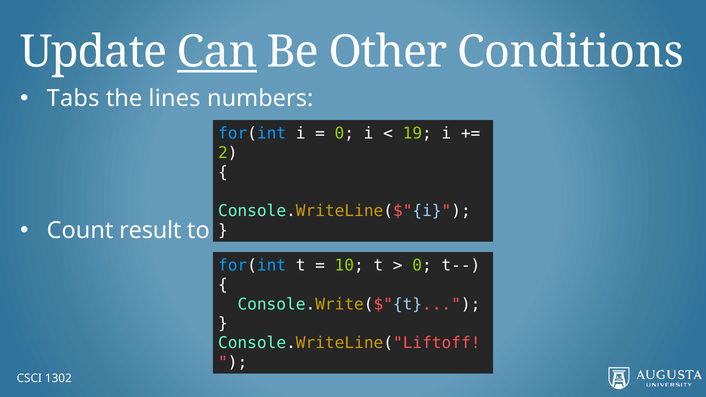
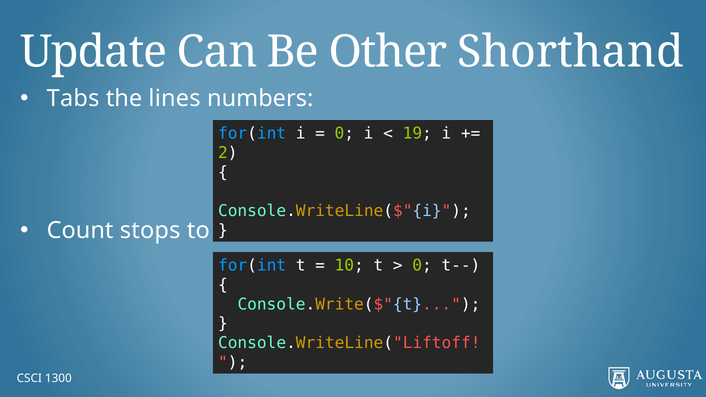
Can underline: present -> none (217, 52)
Conditions: Conditions -> Shorthand (570, 52)
result: result -> stops (150, 231)
1302: 1302 -> 1300 (58, 379)
